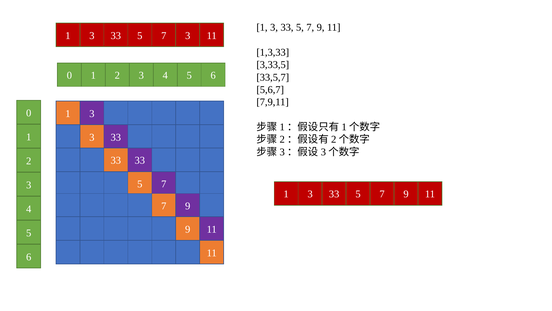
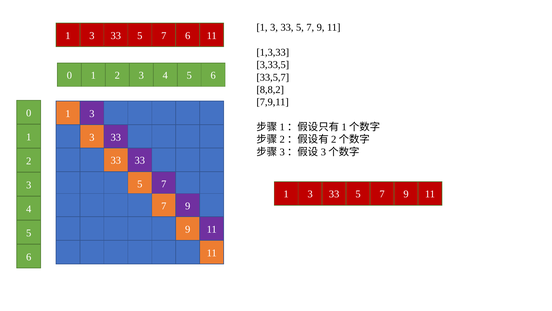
7 3: 3 -> 6 (188, 36)
5,6,7: 5,6,7 -> 8,8,2 (270, 90)
